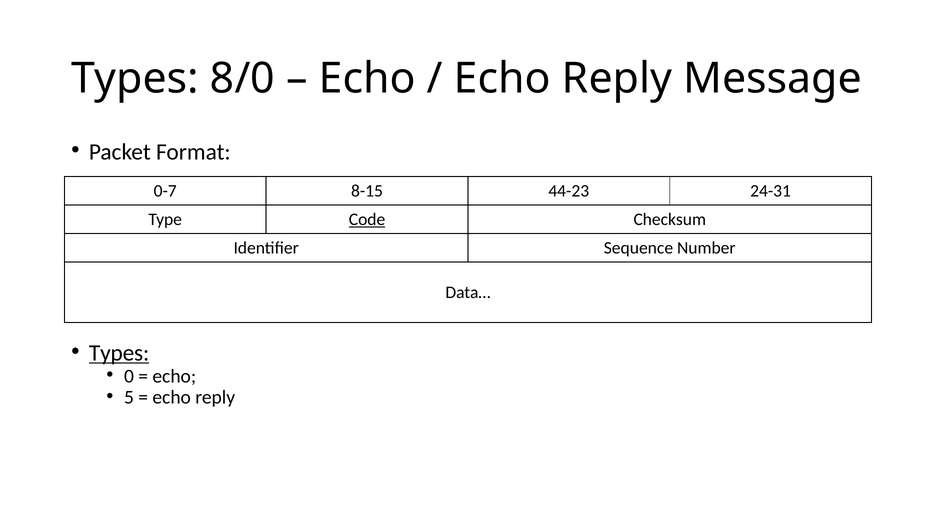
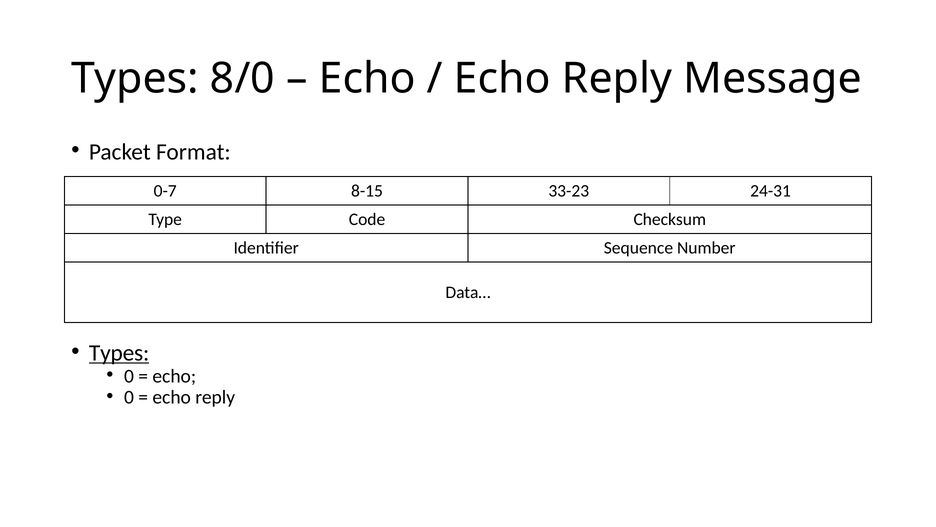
44-23: 44-23 -> 33-23 (569, 191)
Code underline: present -> none (367, 219)
5: 5 -> 0 (129, 397)
